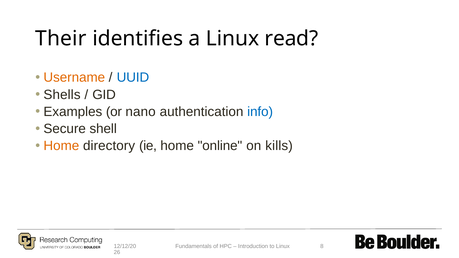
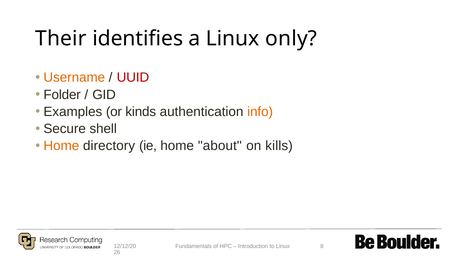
read: read -> only (291, 39)
UUID colour: blue -> red (133, 78)
Shells: Shells -> Folder (62, 95)
nano: nano -> kinds (141, 112)
info colour: blue -> orange (260, 112)
online: online -> about (220, 146)
